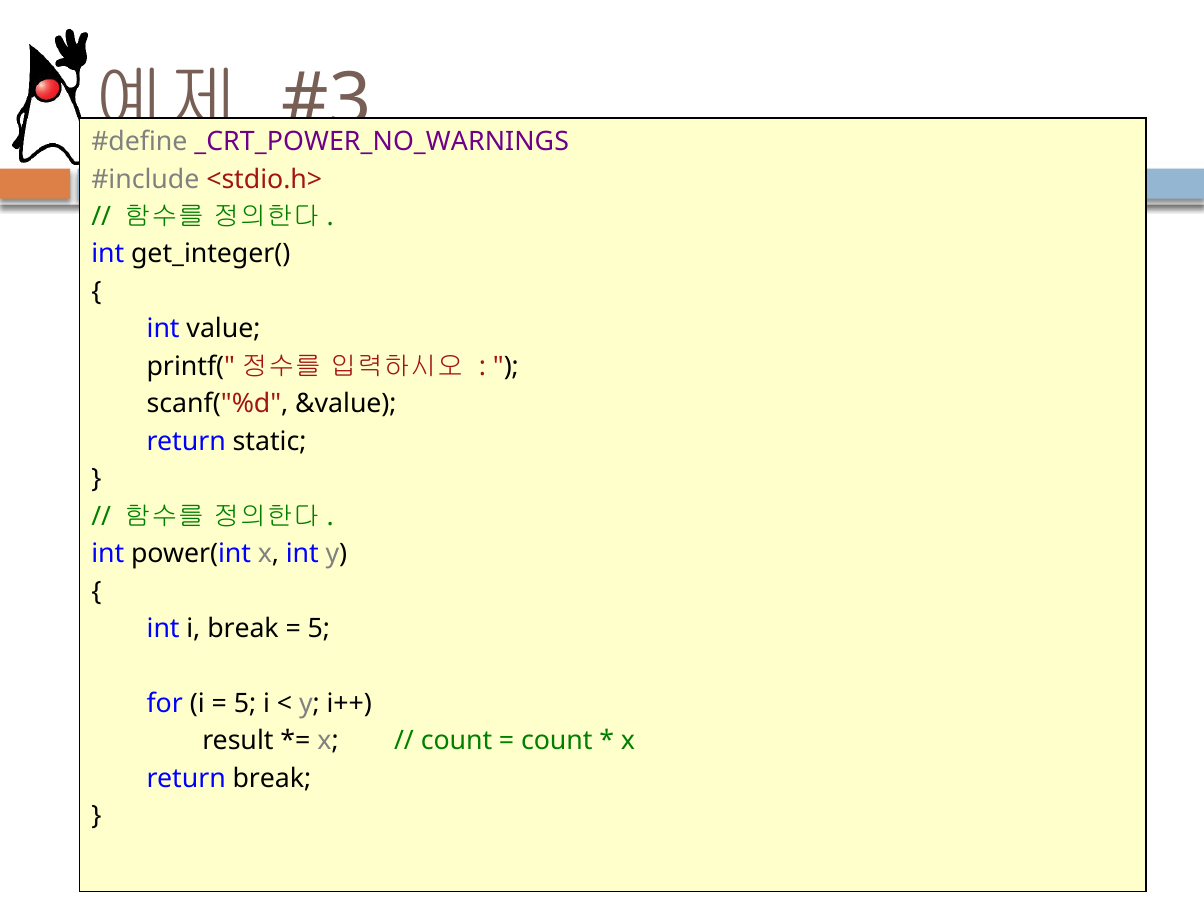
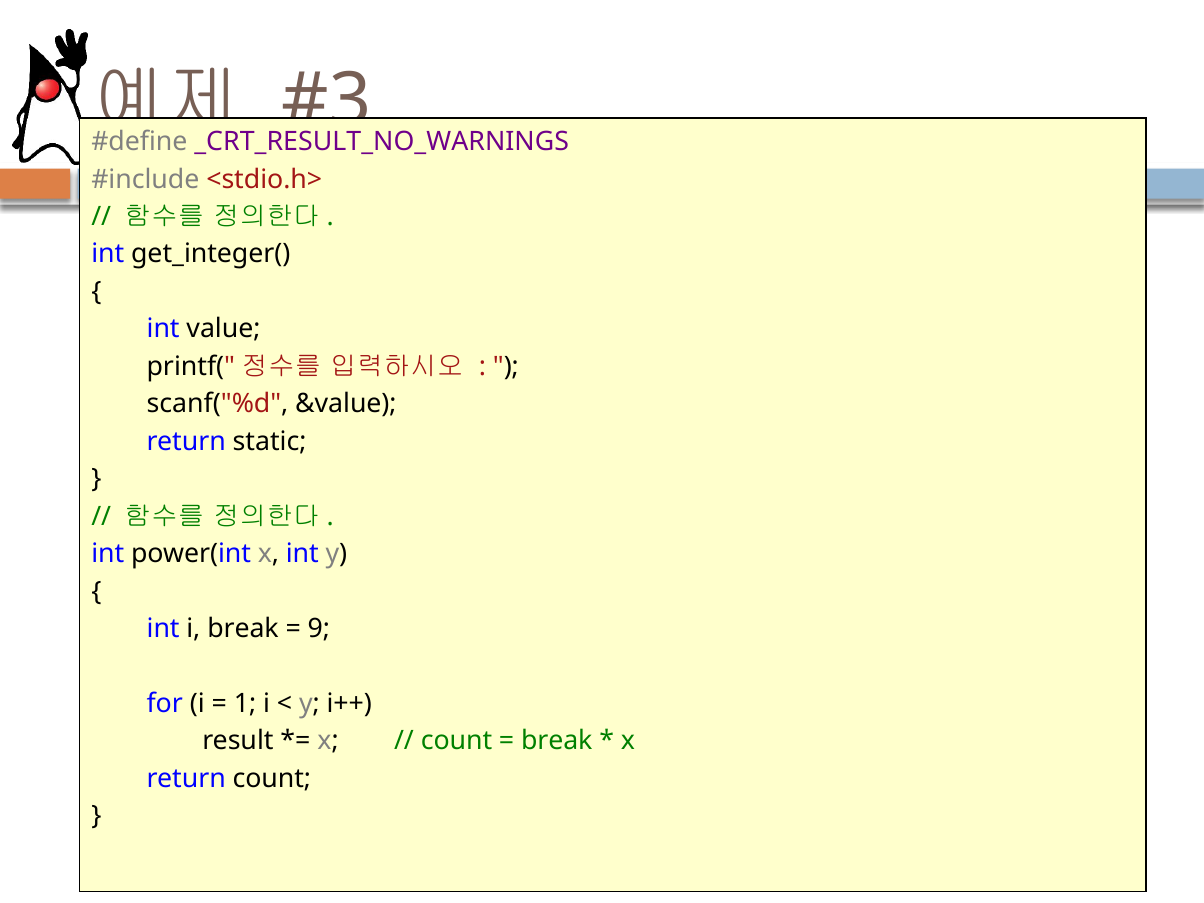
_CRT_POWER_NO_WARNINGS: _CRT_POWER_NO_WARNINGS -> _CRT_RESULT_NO_WARNINGS (382, 142)
5: 5 -> 9 (319, 629)
5: 5 -> 1 (245, 704)
count: count -> break (557, 741)
return break: break -> count (272, 778)
